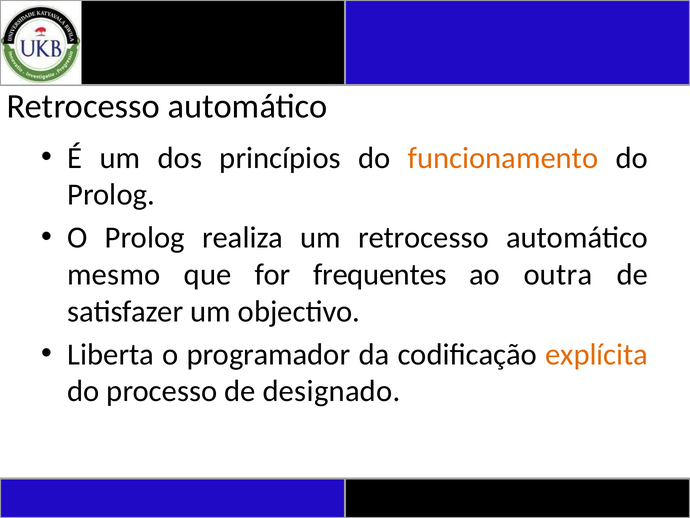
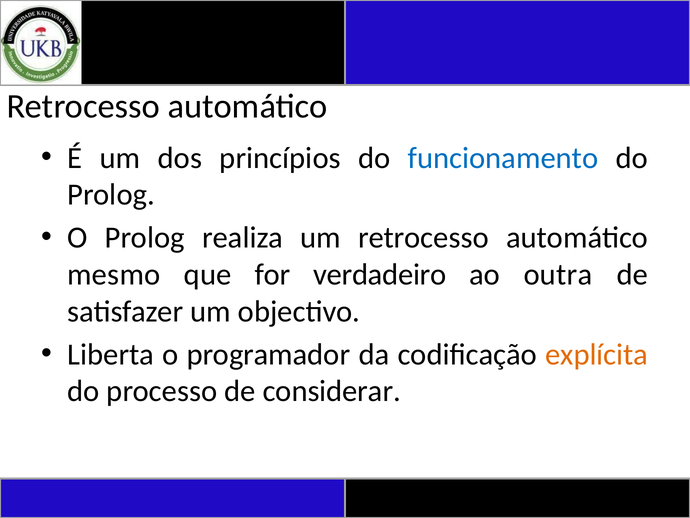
funcionamento colour: orange -> blue (503, 158)
frequentes: frequentes -> verdadeiro (380, 274)
designado: designado -> considerar (332, 391)
